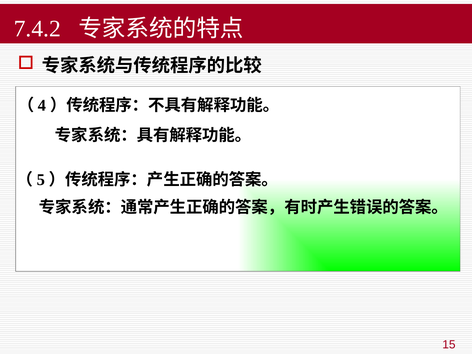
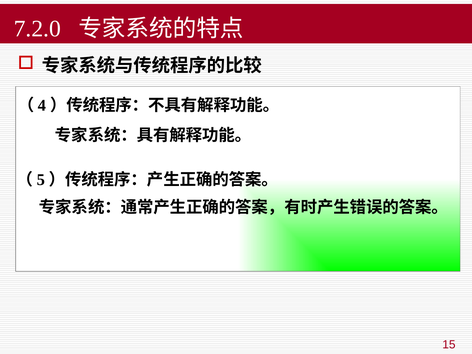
7.4.2: 7.4.2 -> 7.2.0 (37, 29)
